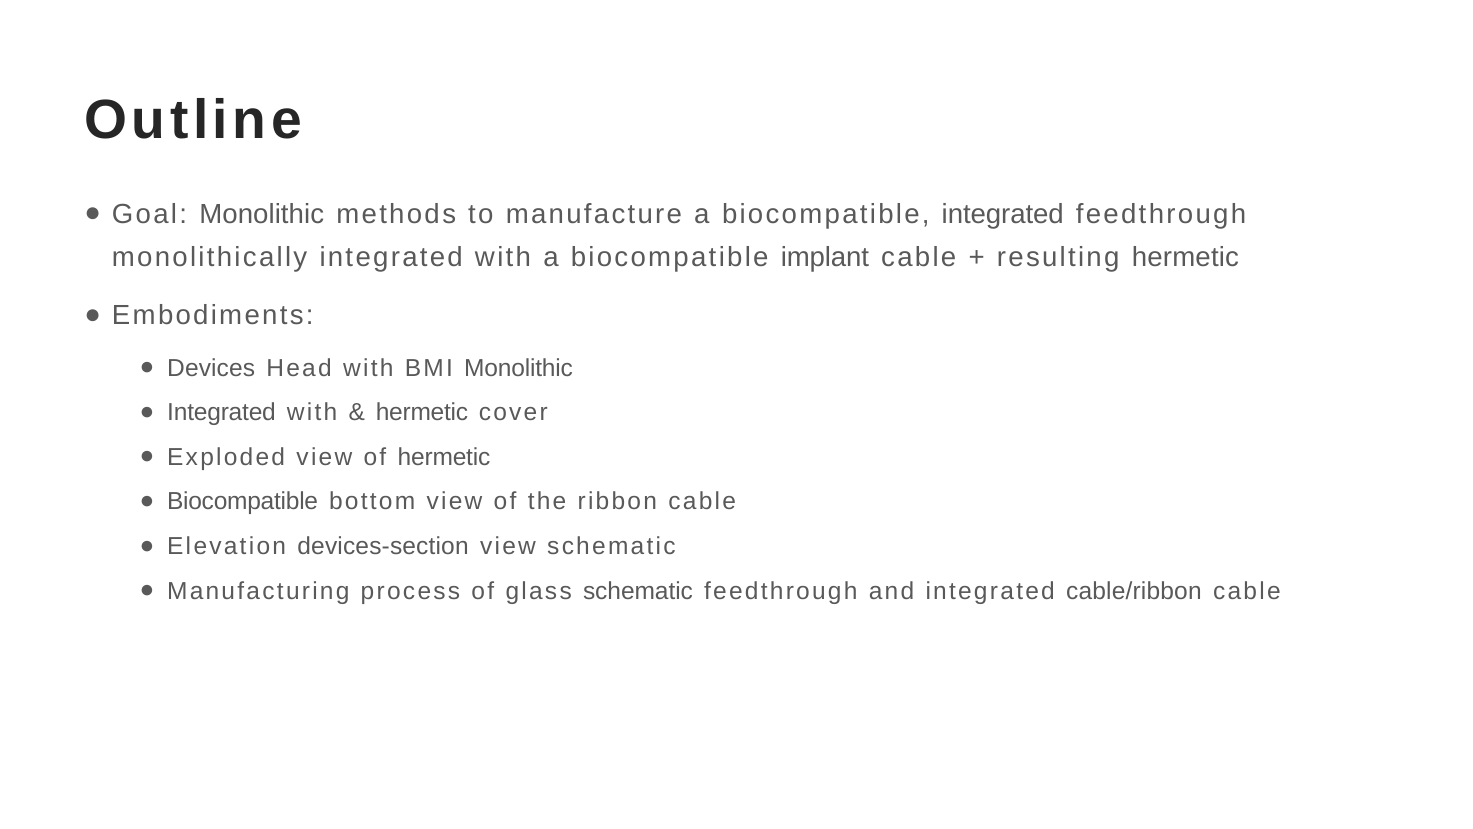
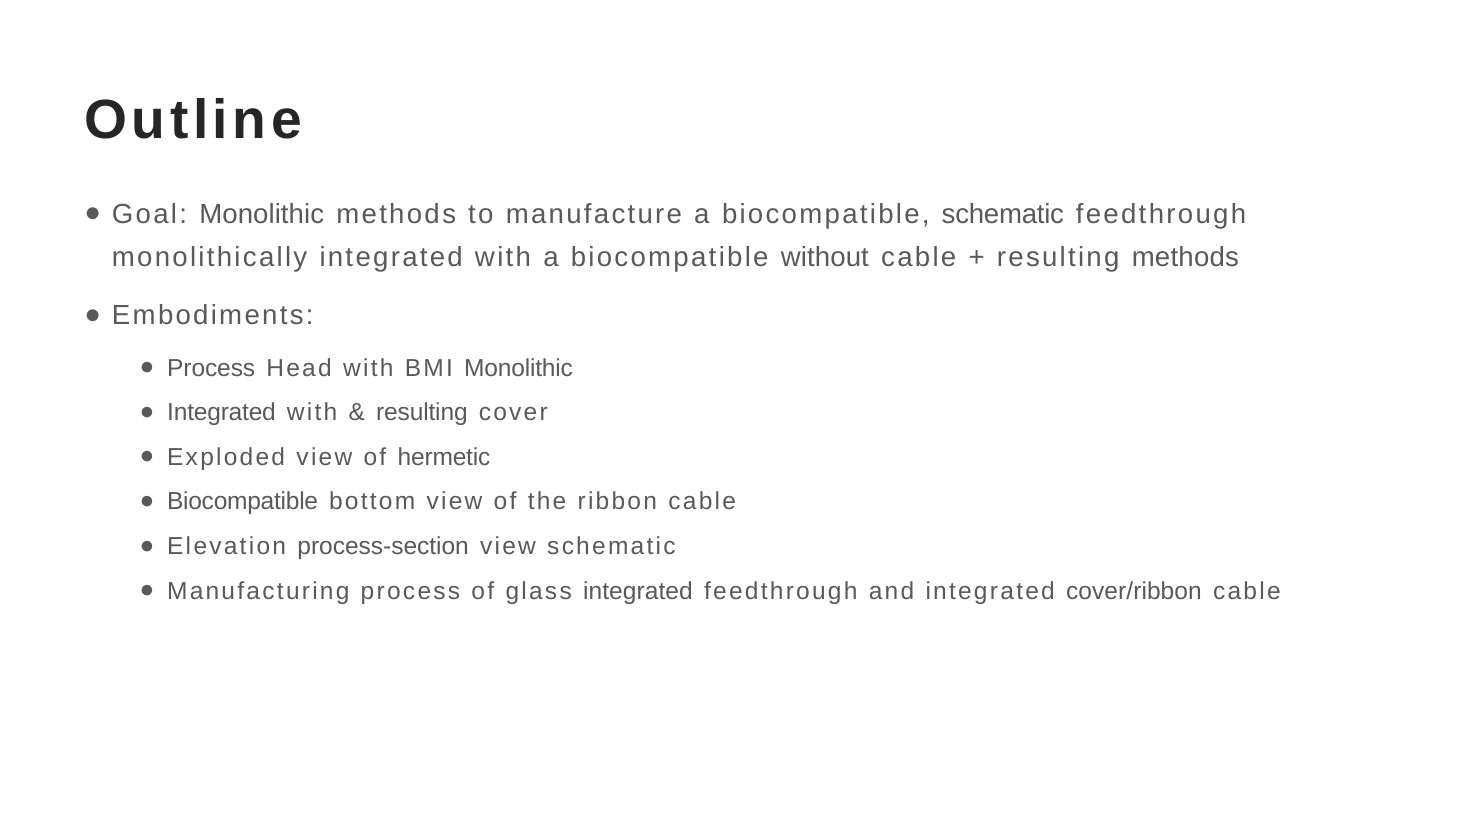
biocompatible integrated: integrated -> schematic (1003, 214)
implant: implant -> without (825, 257)
resulting hermetic: hermetic -> methods (1185, 257)
Devices: Devices -> Process (211, 368)
hermetic: hermetic -> resulting (422, 412)
devices-section: devices-section -> process-section (383, 546)
glass schematic: schematic -> integrated (638, 591)
cable/ribbon: cable/ribbon -> cover/ribbon (1134, 591)
